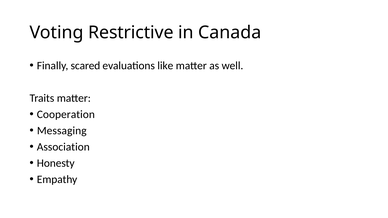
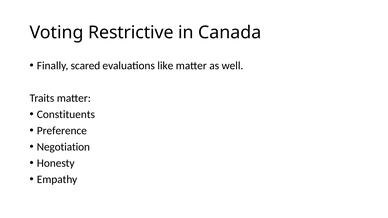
Cooperation: Cooperation -> Constituents (66, 114)
Messaging: Messaging -> Preference (62, 131)
Association: Association -> Negotiation (63, 147)
